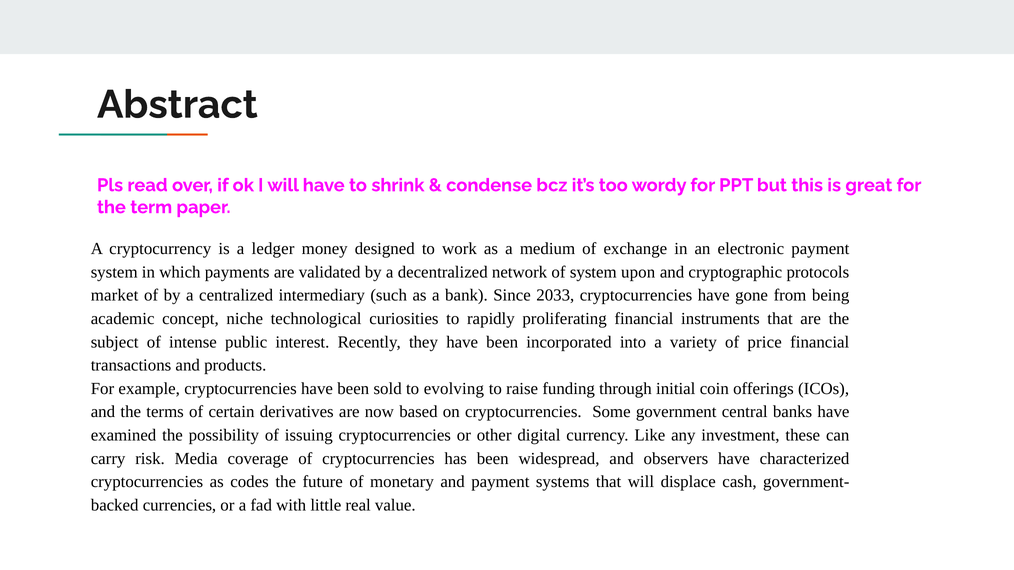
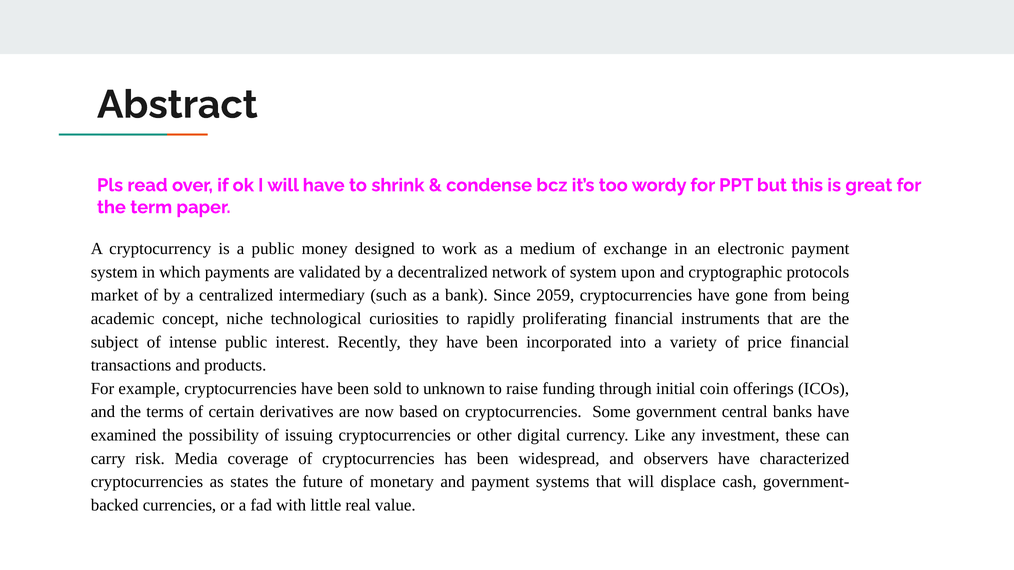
a ledger: ledger -> public (273, 249)
2033: 2033 -> 2059 (555, 296)
evolving: evolving -> unknown (454, 389)
codes: codes -> states (249, 482)
